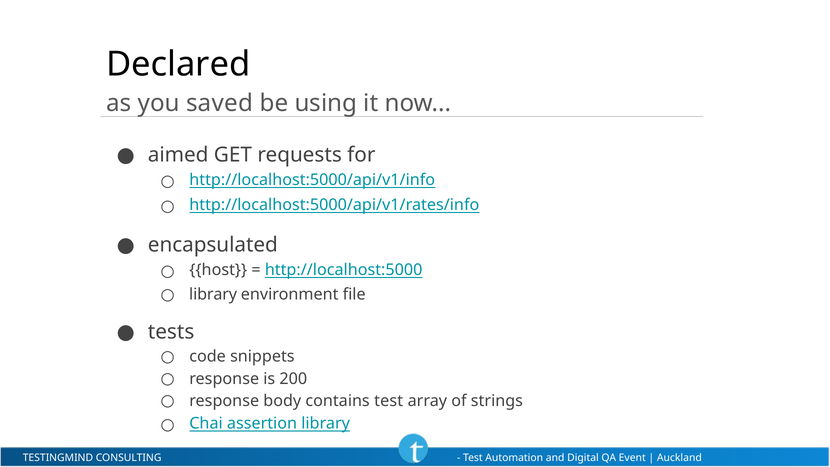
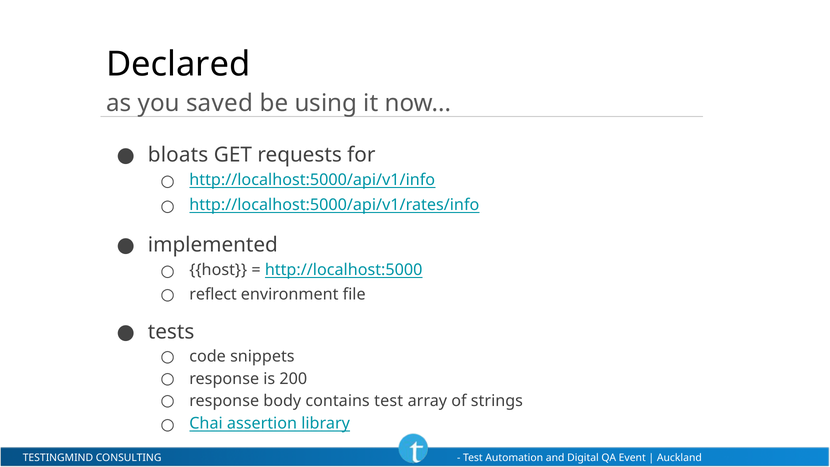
aimed: aimed -> bloats (178, 155)
encapsulated: encapsulated -> implemented (213, 245)
library: library -> reflect (213, 295)
